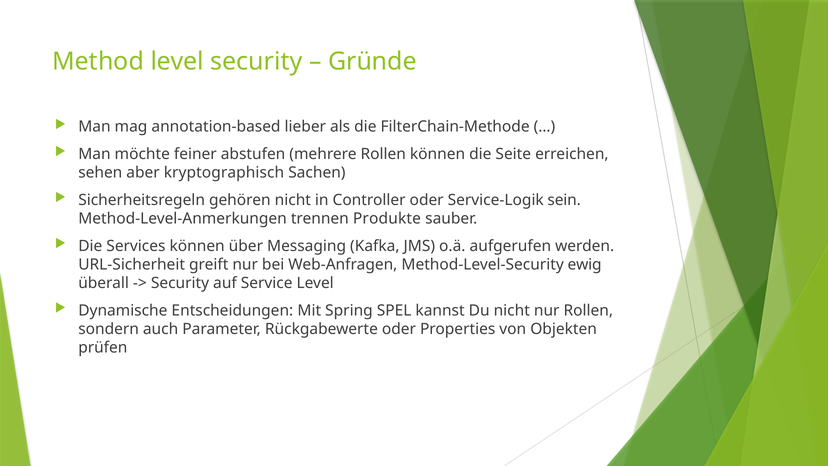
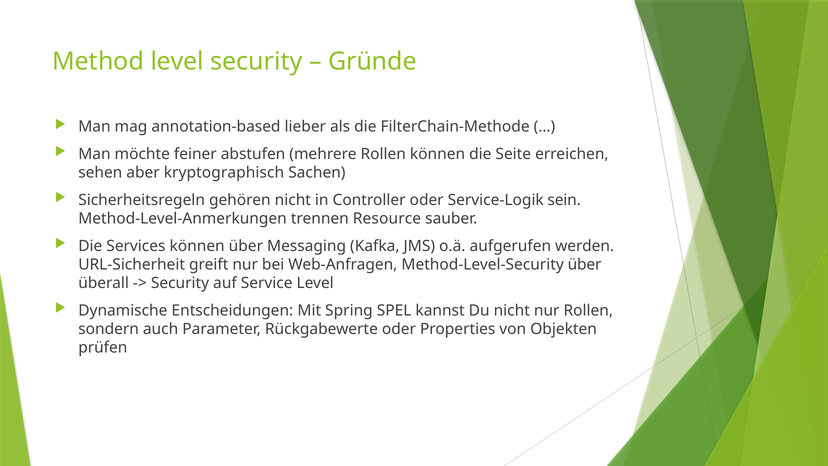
Produkte: Produkte -> Resource (387, 218)
Method-Level-Security ewig: ewig -> über (585, 264)
